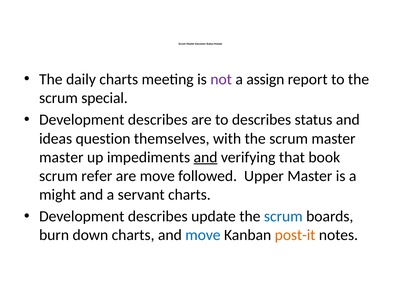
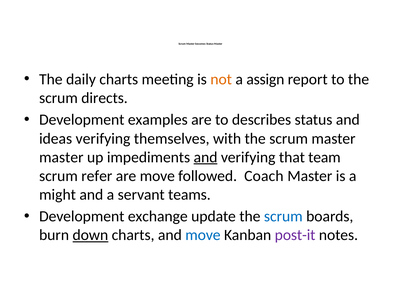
not colour: purple -> orange (221, 79)
special: special -> directs (105, 98)
describes: describes -> examples (158, 120)
ideas question: question -> verifying (103, 138)
book: book -> team (324, 157)
Upper: Upper -> Coach (264, 176)
servant charts: charts -> teams (189, 194)
describes: describes -> exchange (158, 216)
down underline: none -> present (90, 235)
post-it colour: orange -> purple (295, 235)
